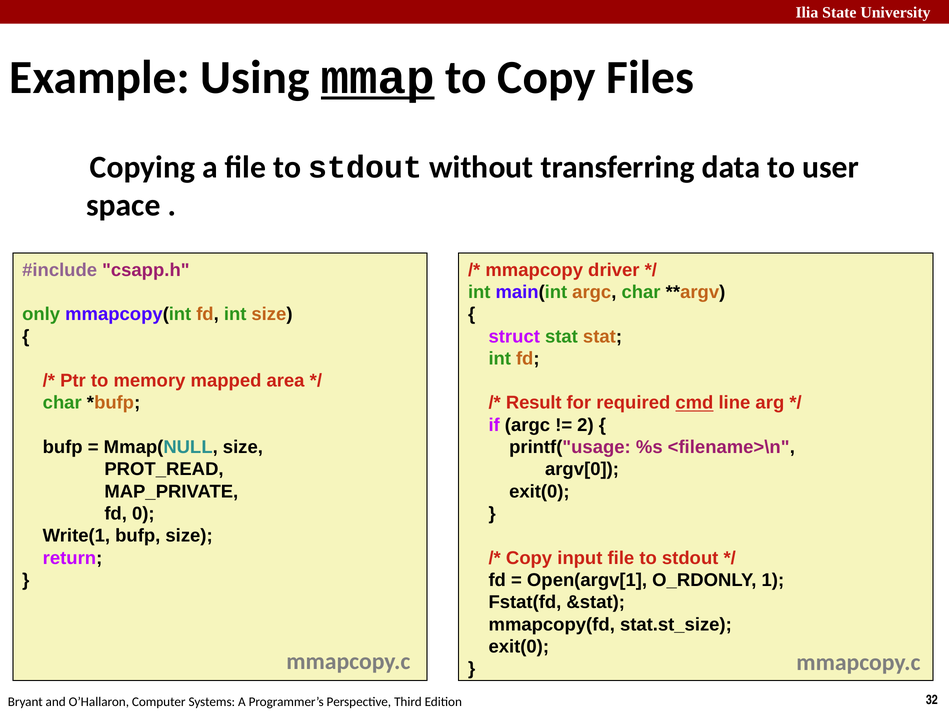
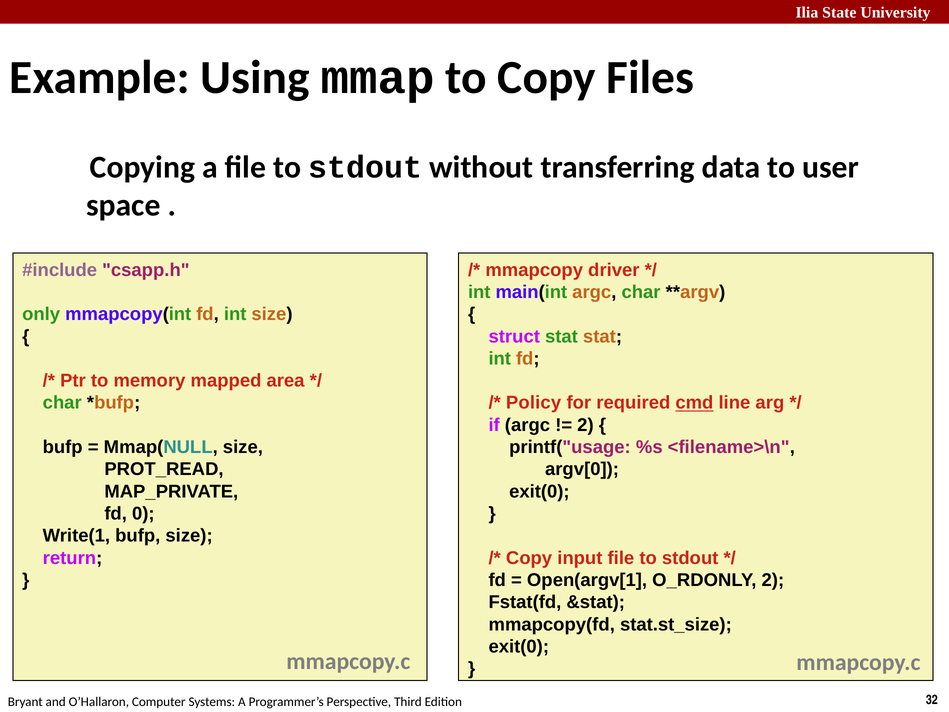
mmap underline: present -> none (378, 78)
Result: Result -> Policy (534, 403)
O_RDONLY 1: 1 -> 2 (773, 580)
